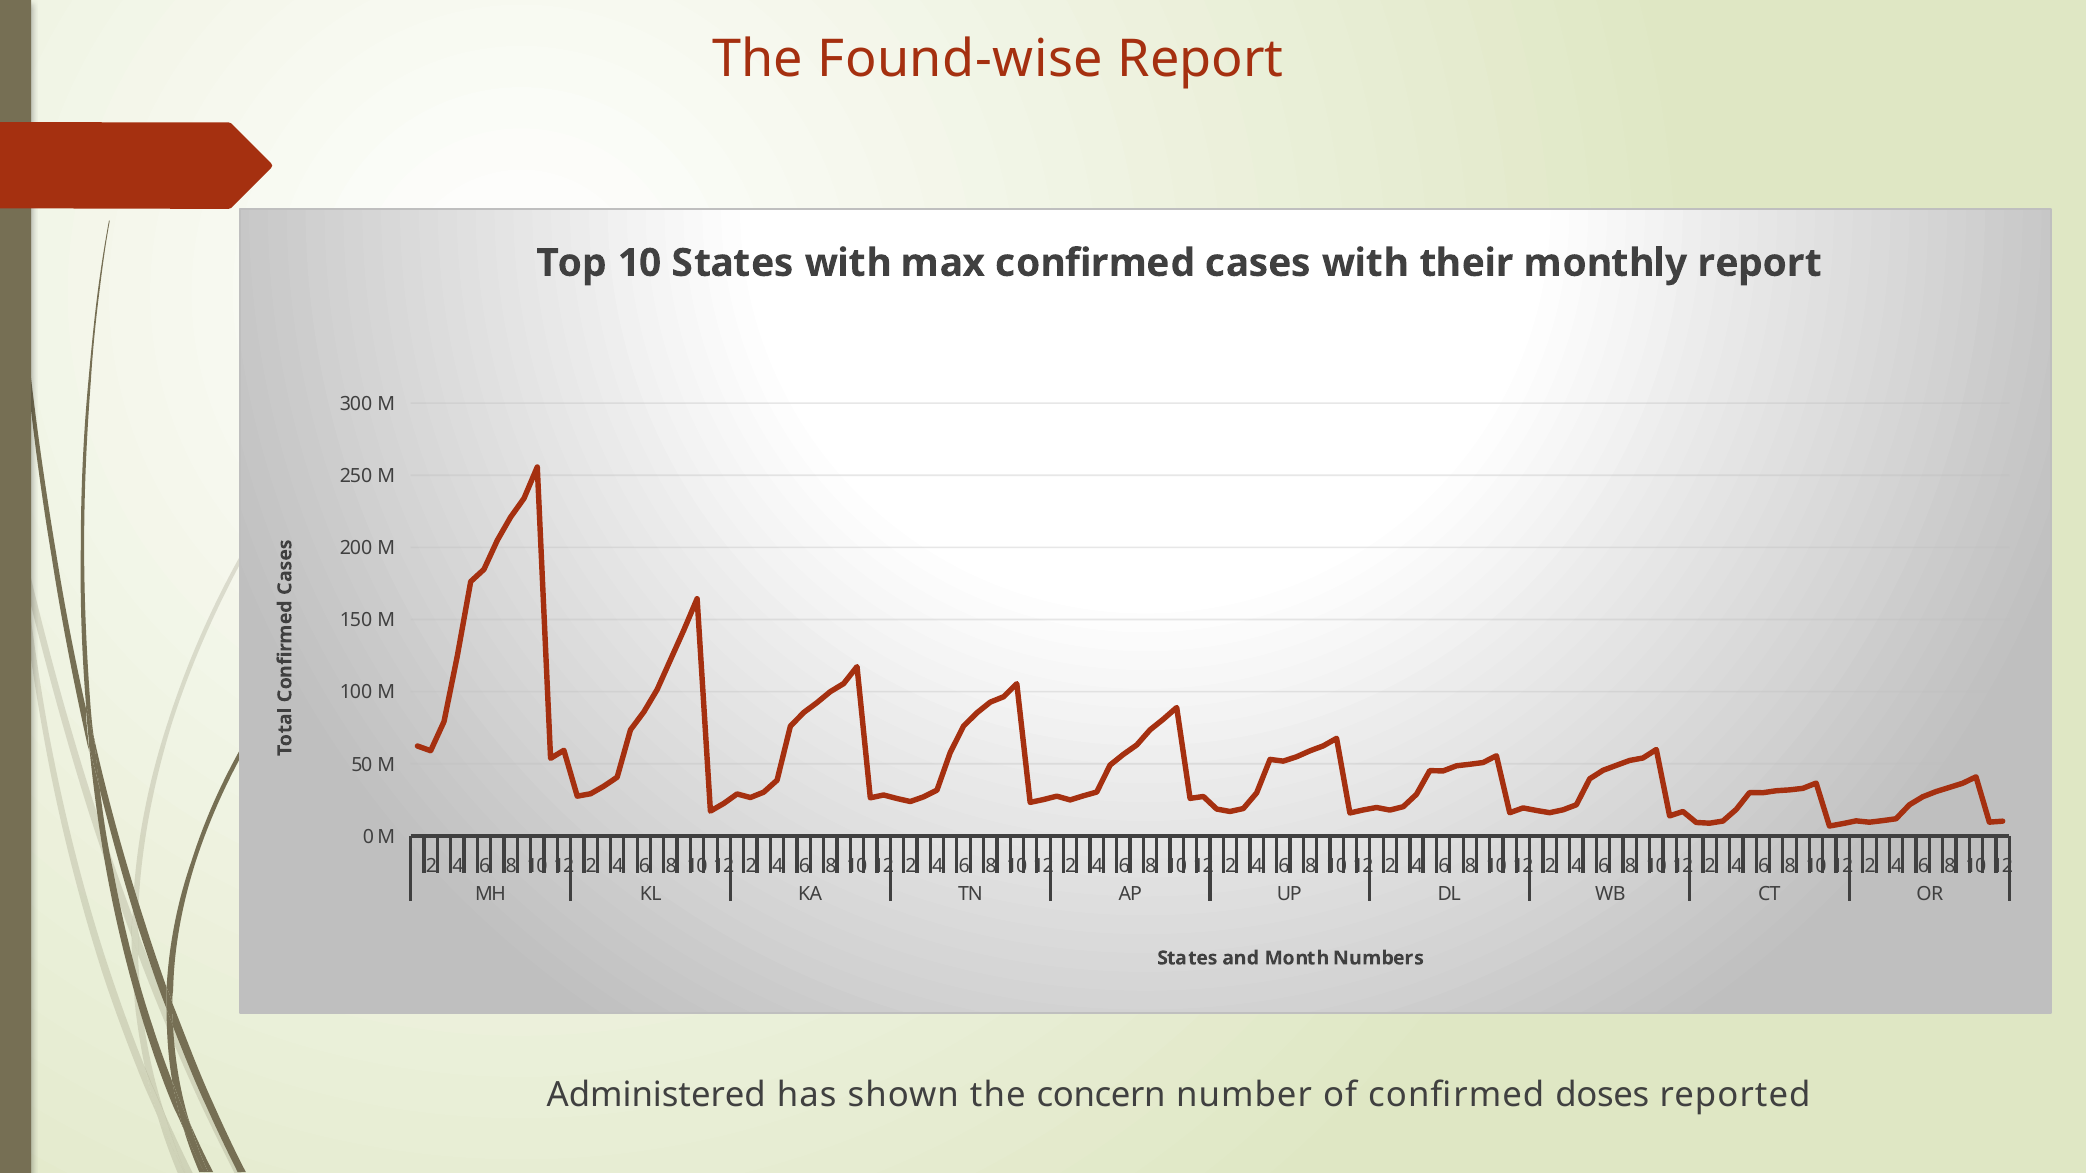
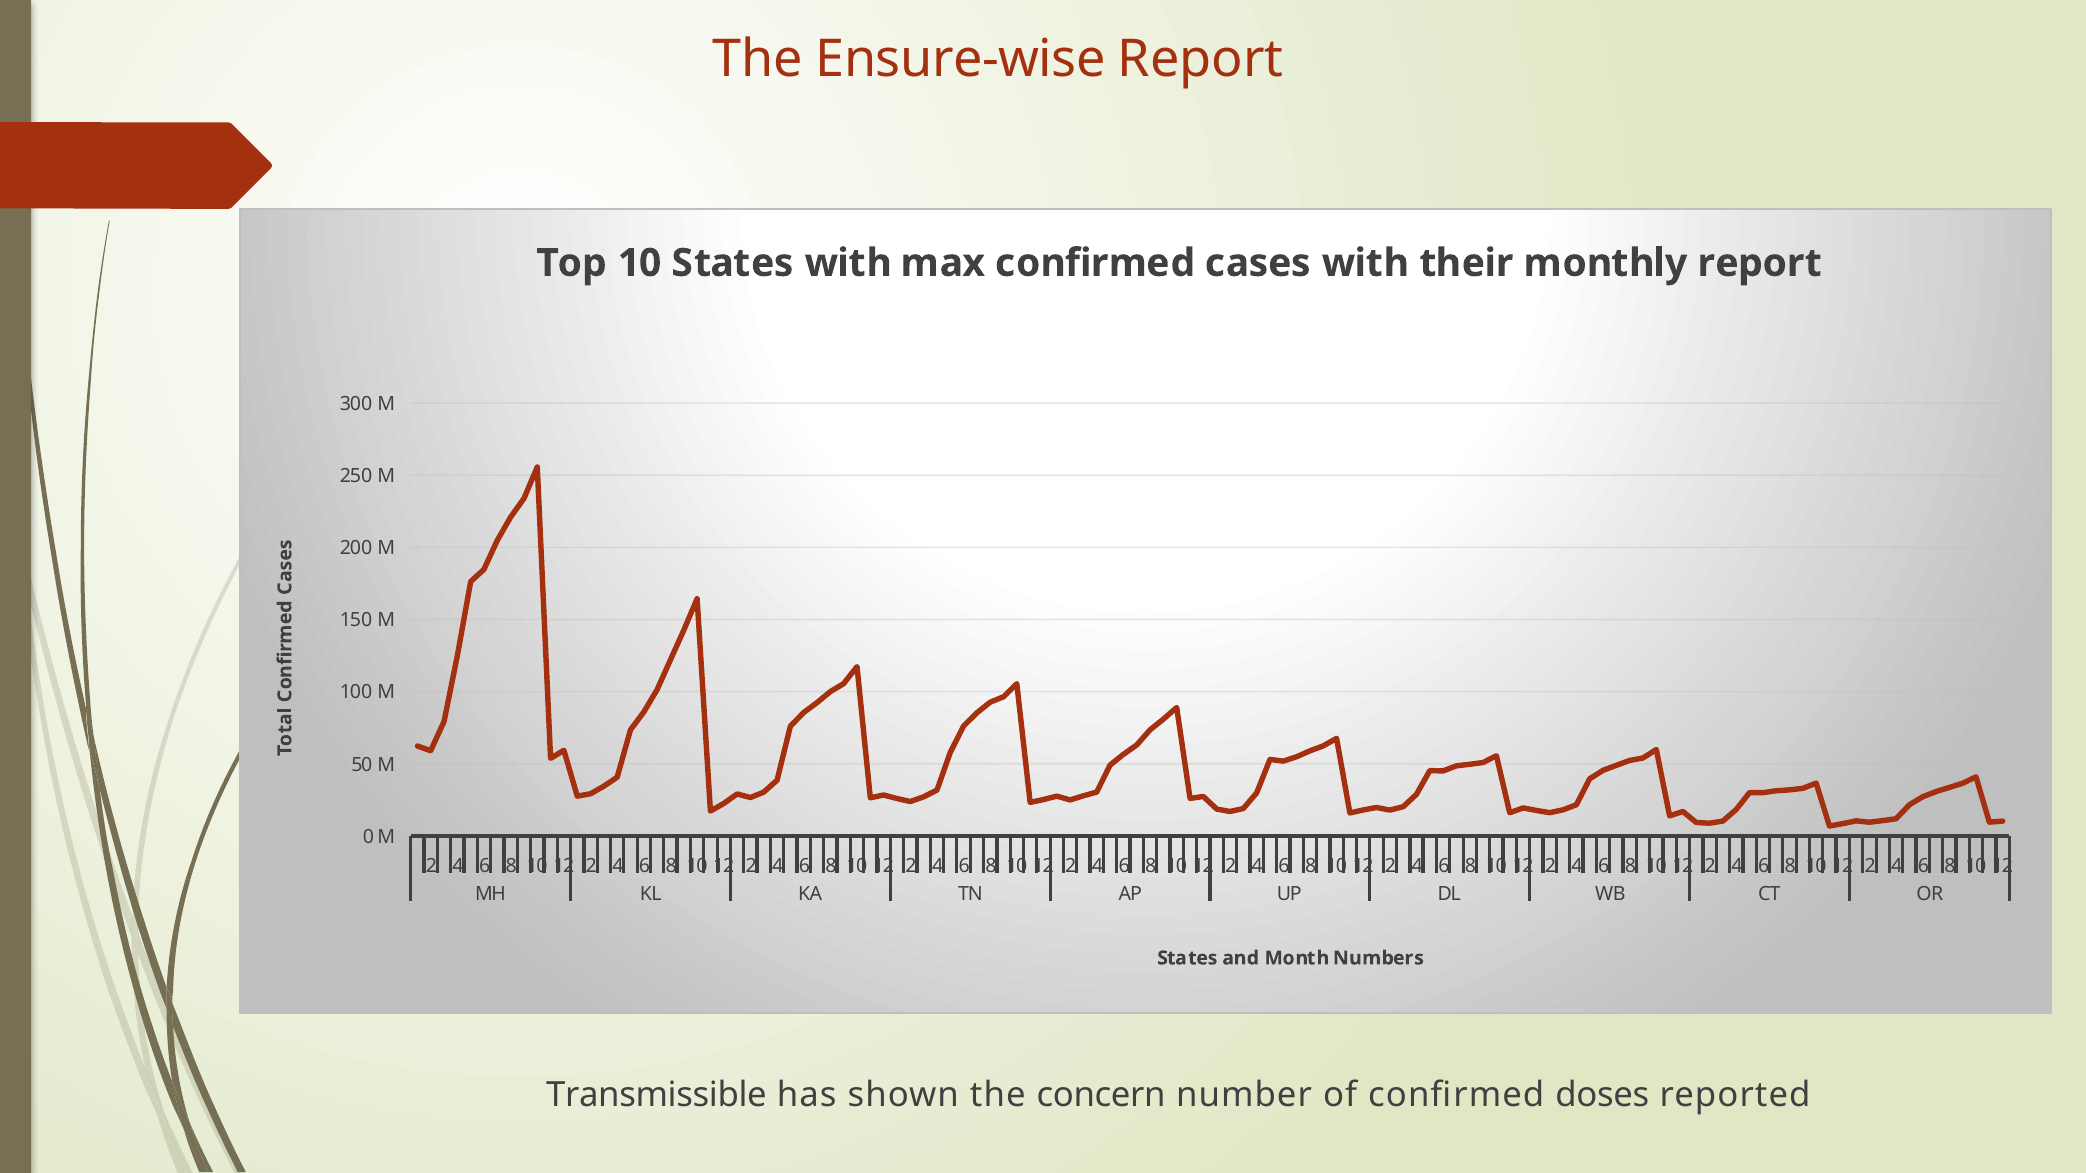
Found-wise: Found-wise -> Ensure-wise (961, 59)
Administered: Administered -> Transmissible (656, 1096)
